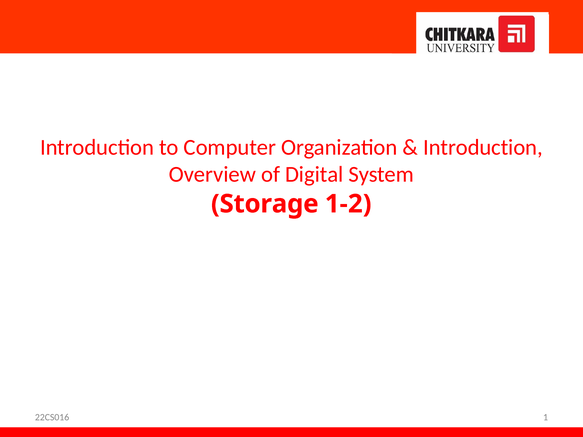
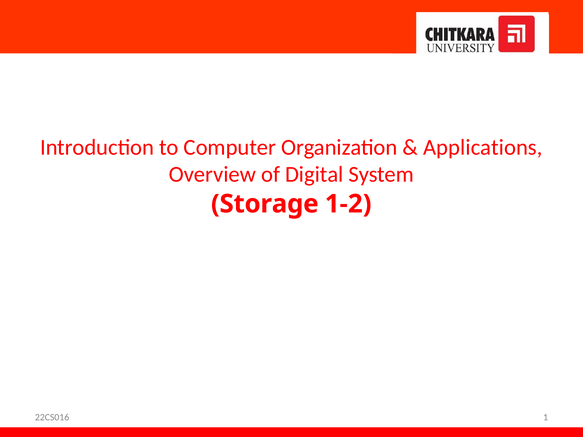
Introduction: Introduction -> Applications (483, 147)
